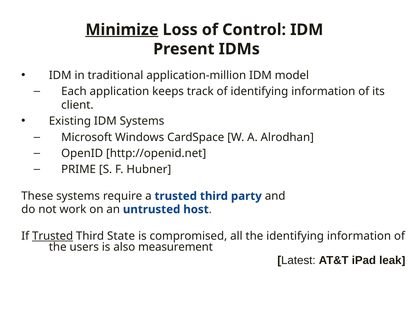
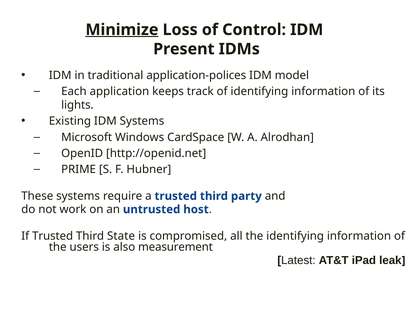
application-million: application-million -> application-polices (196, 75)
client: client -> lights (77, 105)
Trusted underline: present -> none (53, 236)
